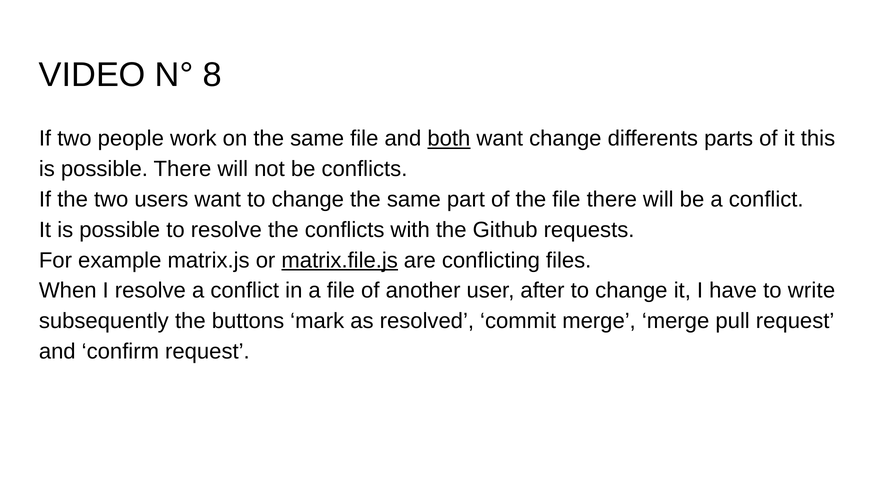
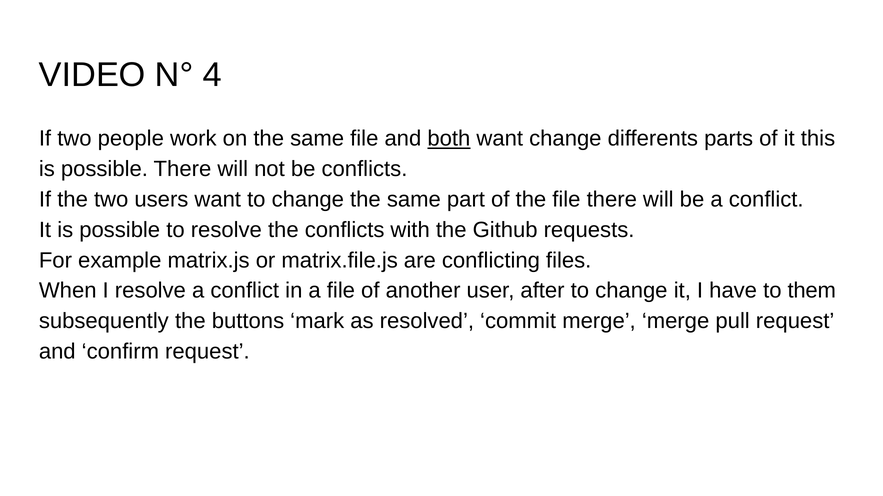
8: 8 -> 4 (212, 75)
matrix.file.js underline: present -> none (340, 261)
write: write -> them (812, 291)
